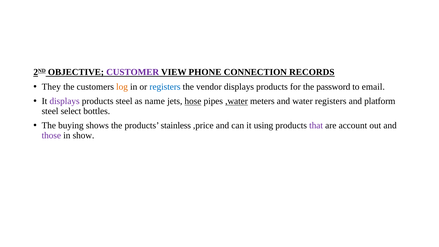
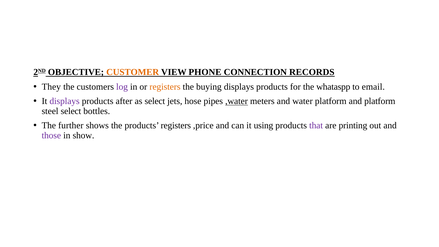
CUSTOMER colour: purple -> orange (133, 72)
log colour: orange -> purple (122, 87)
registers colour: blue -> orange (165, 87)
vendor: vendor -> buying (209, 87)
password: password -> whataspp (333, 87)
products steel: steel -> after (124, 101)
as name: name -> select (155, 101)
hose underline: present -> none (193, 101)
water registers: registers -> platform (331, 101)
buying: buying -> further (71, 126)
products stainless: stainless -> registers (176, 126)
account: account -> printing (353, 126)
